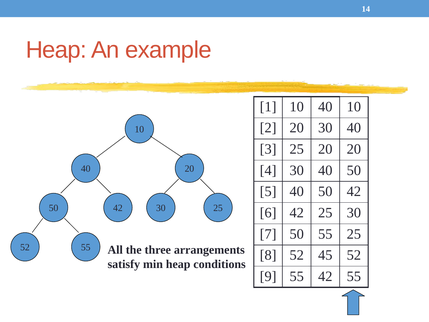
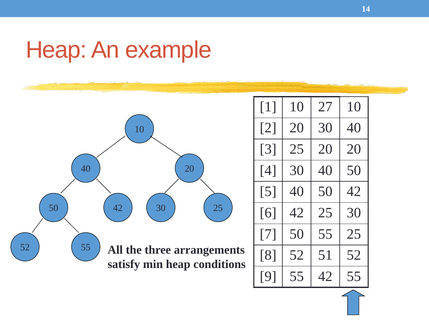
10 40: 40 -> 27 (325, 107)
45: 45 -> 51 (325, 255)
